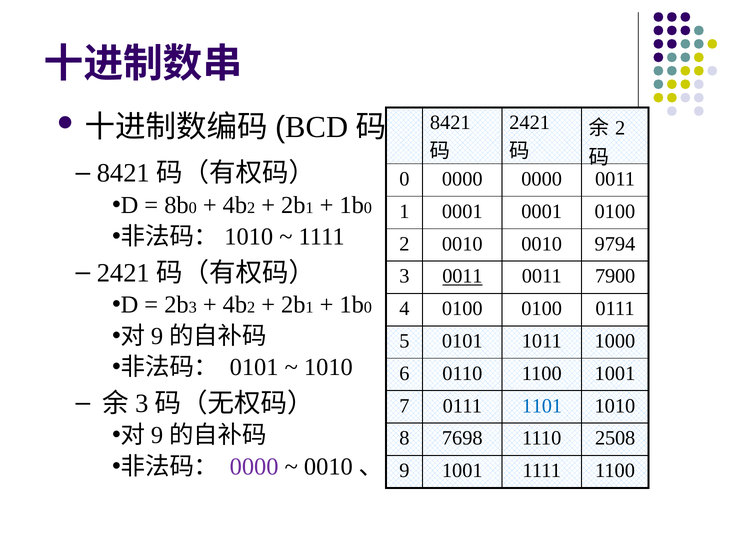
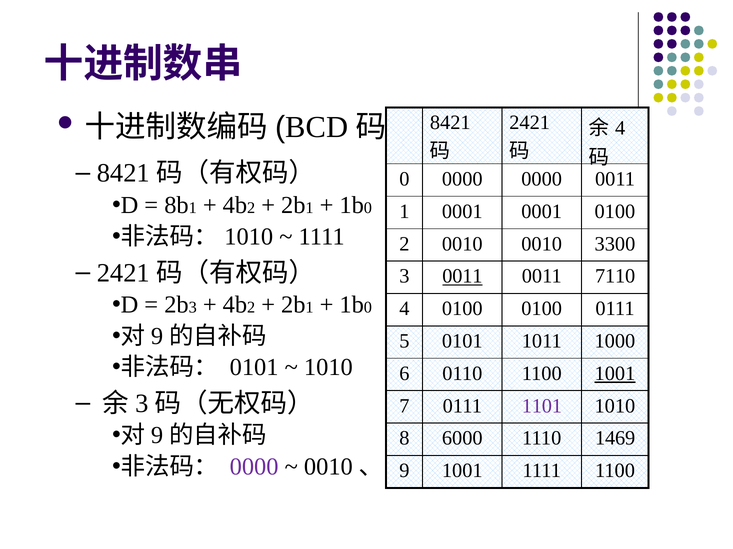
2: 2 -> 4 (620, 128)
0: 0 -> 1 (193, 208)
9794: 9794 -> 3300 (615, 244)
7900: 7900 -> 7110 (615, 277)
1001 underline: none -> present (615, 374)
1101 colour: blue -> purple (542, 406)
7698: 7698 -> 6000 (462, 439)
2508: 2508 -> 1469 (615, 439)
